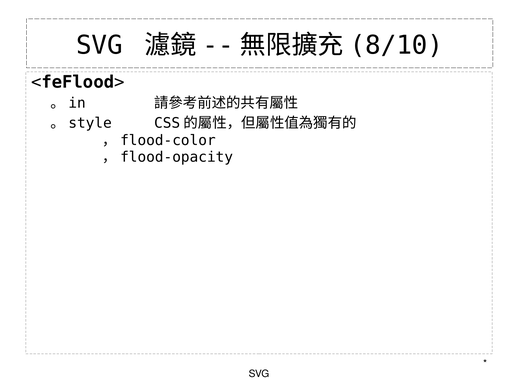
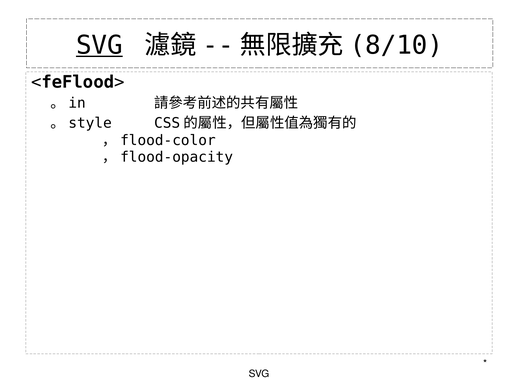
SVG underline: none -> present (99, 45)
